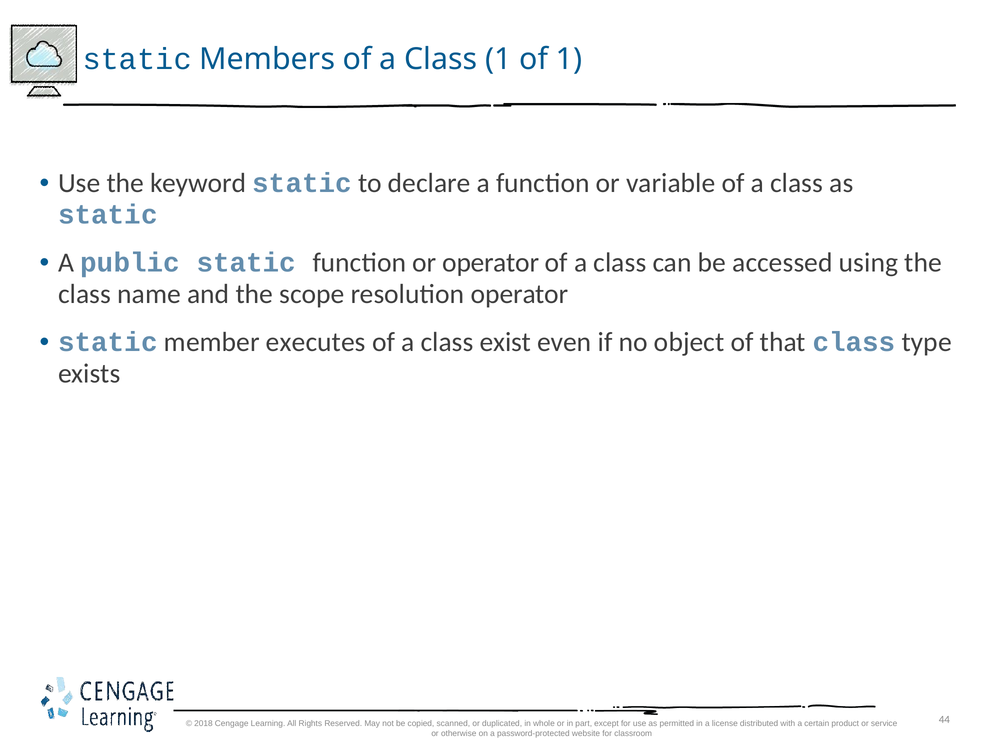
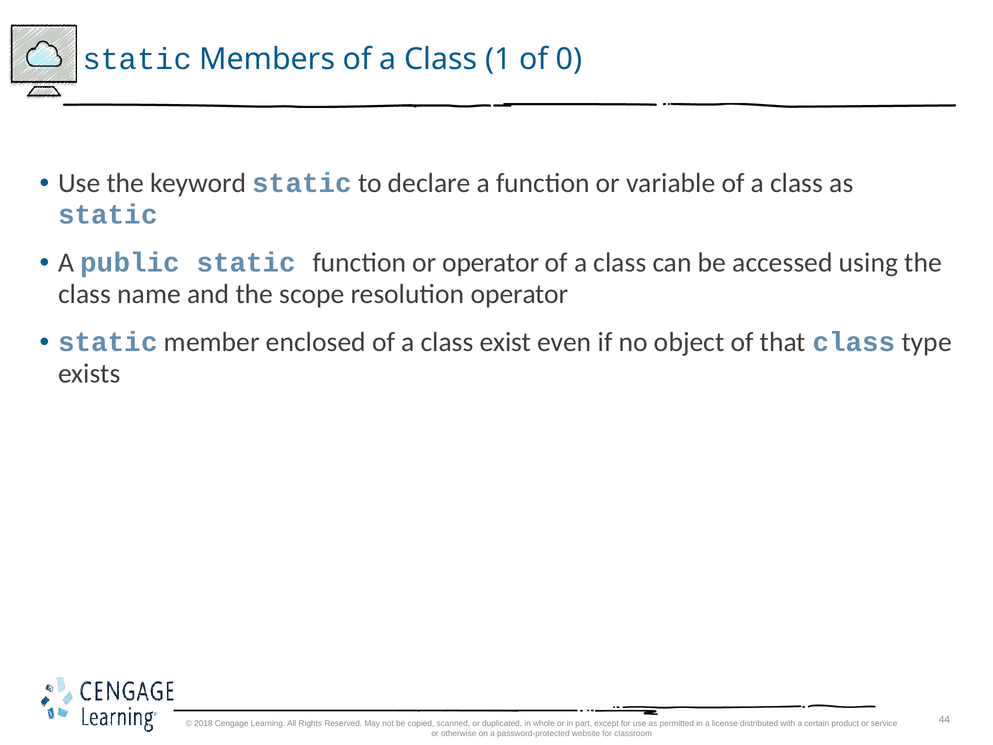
of 1: 1 -> 0 (569, 59)
executes: executes -> enclosed (316, 342)
